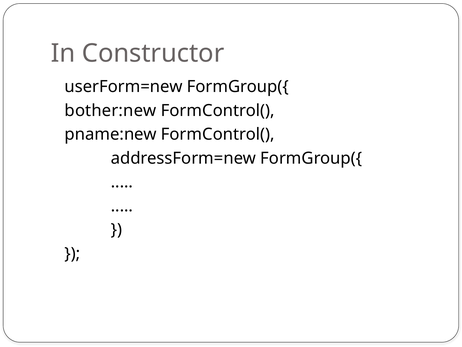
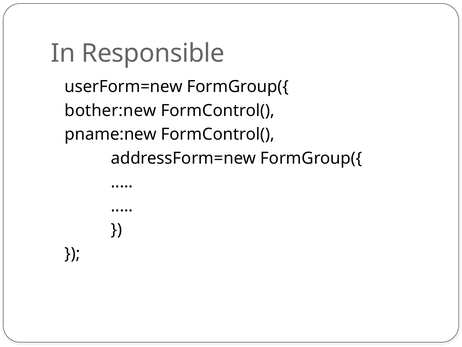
Constructor: Constructor -> Responsible (153, 53)
